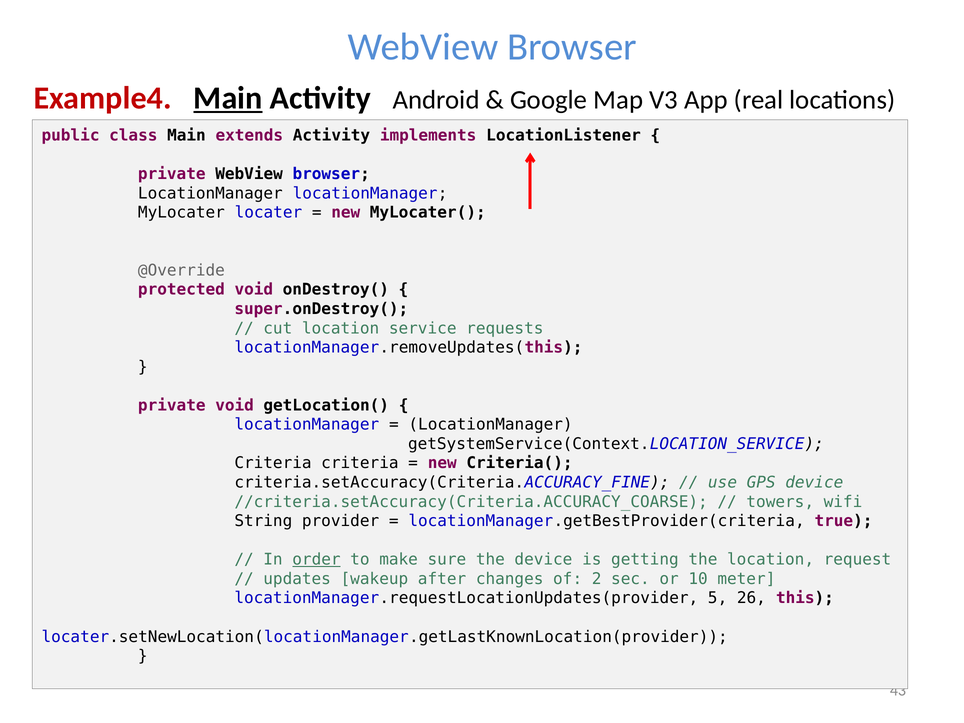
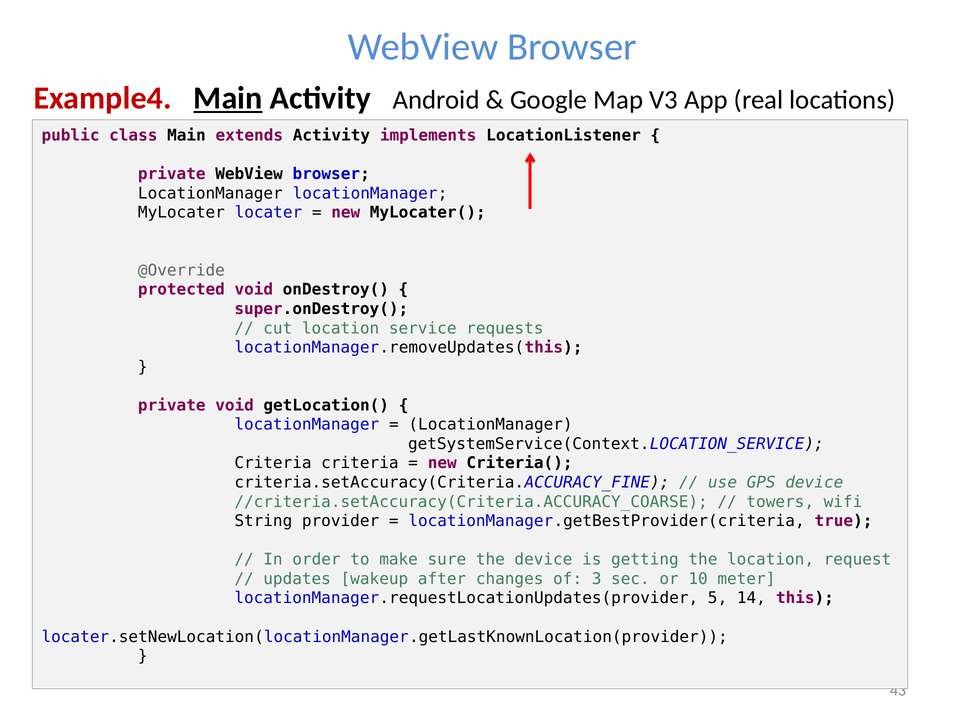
order underline: present -> none (316, 560)
2: 2 -> 3 (597, 579)
26: 26 -> 14 (751, 598)
